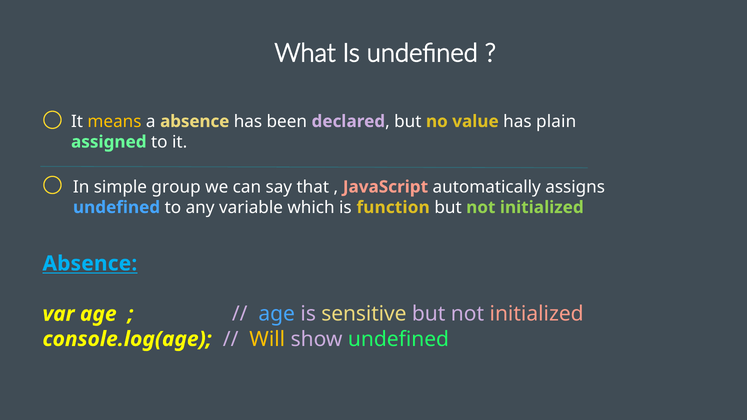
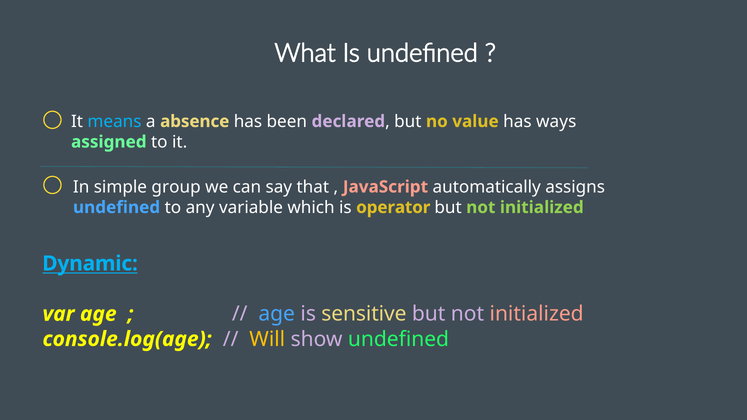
means colour: yellow -> light blue (114, 121)
plain: plain -> ways (556, 121)
function: function -> operator (393, 207)
Absence: Absence -> Dynamic (90, 264)
